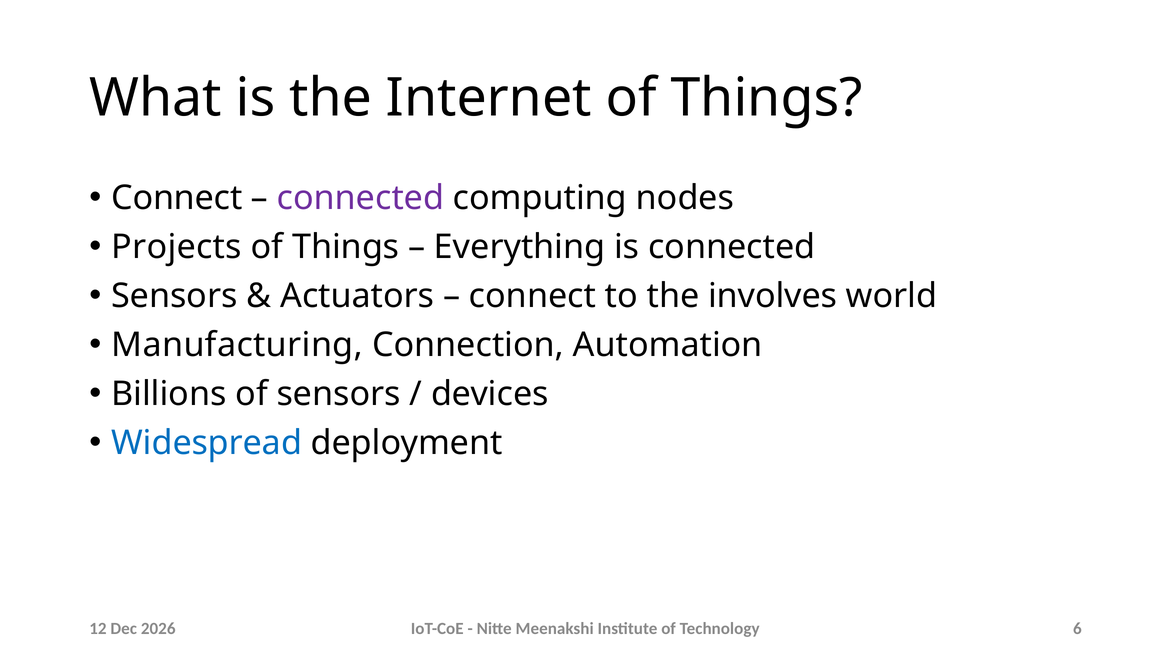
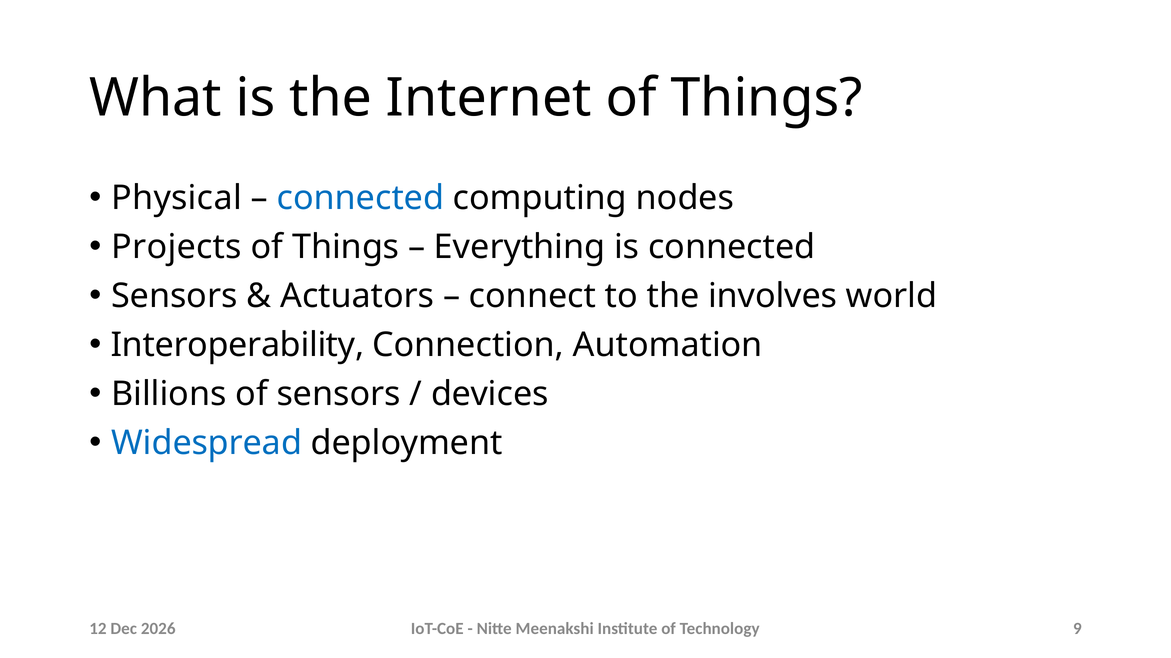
Connect: Connect -> Physical (177, 198)
connected colour: purple -> blue (360, 198)
Manufacturing: Manufacturing -> Interoperability (237, 345)
6: 6 -> 9 (1077, 629)
